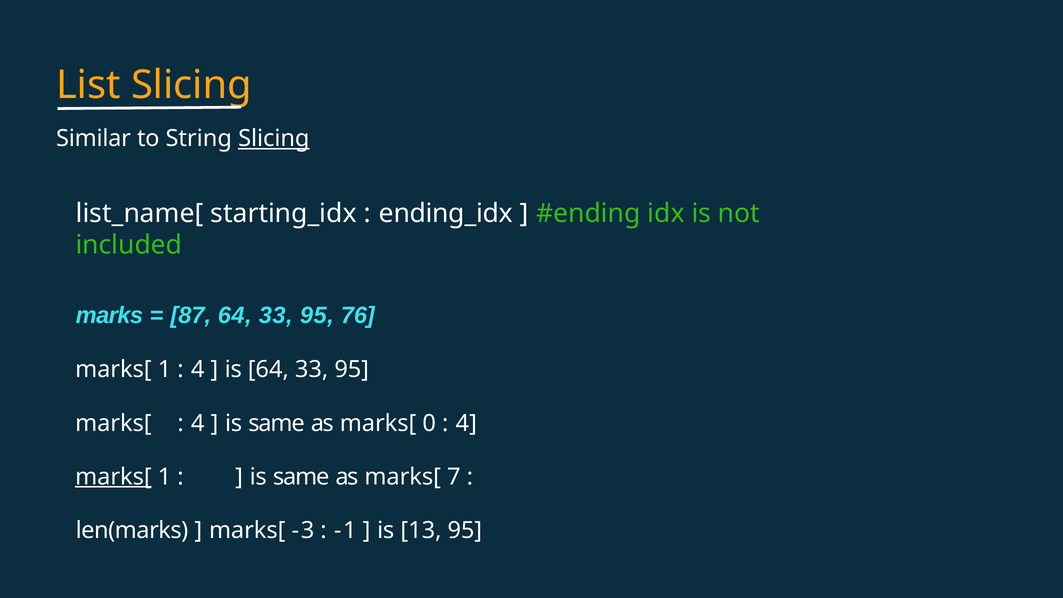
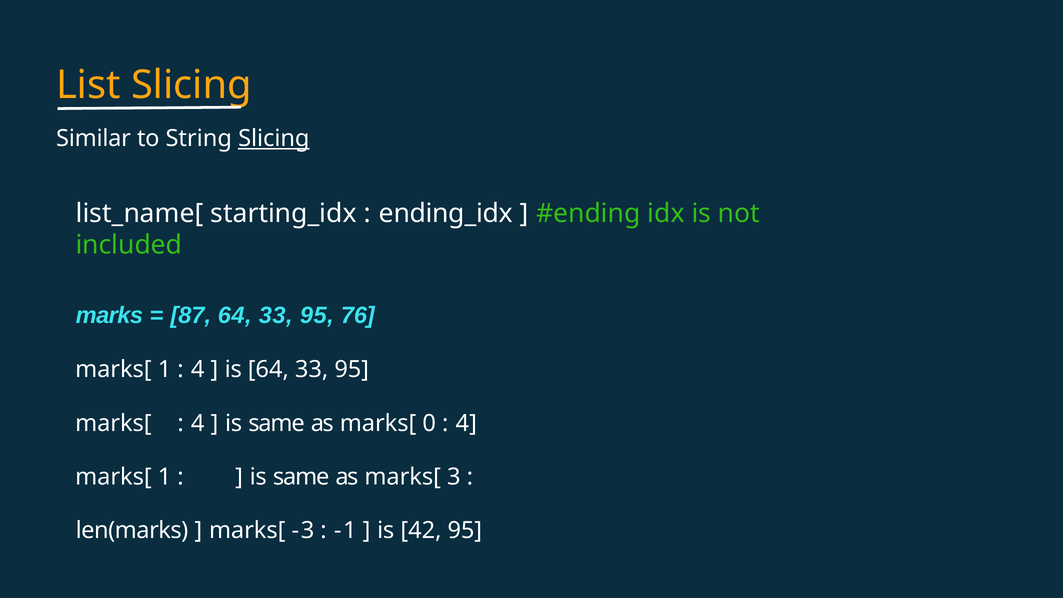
marks[ underline: present -> none (113, 477)
7: 7 -> 3 (454, 477)
13: 13 -> 42 (421, 530)
